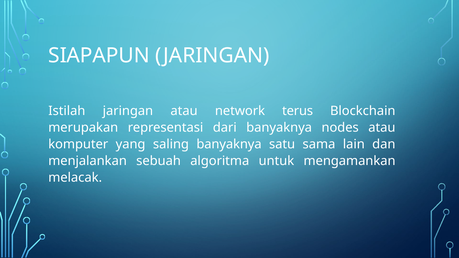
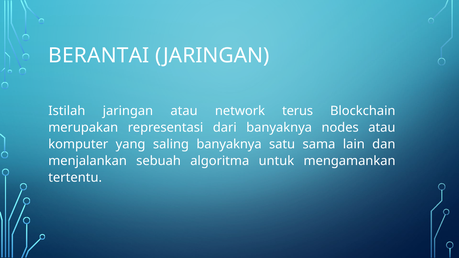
SIAPAPUN: SIAPAPUN -> BERANTAI (99, 55)
melacak: melacak -> tertentu (75, 178)
